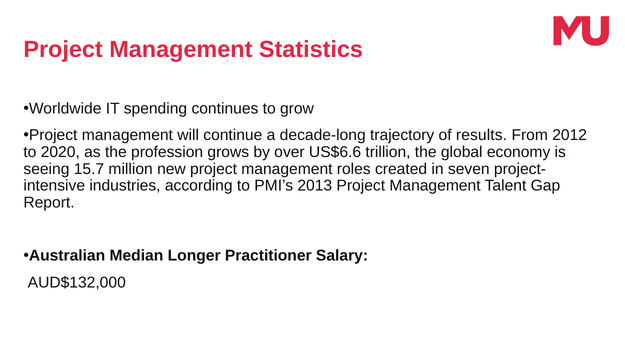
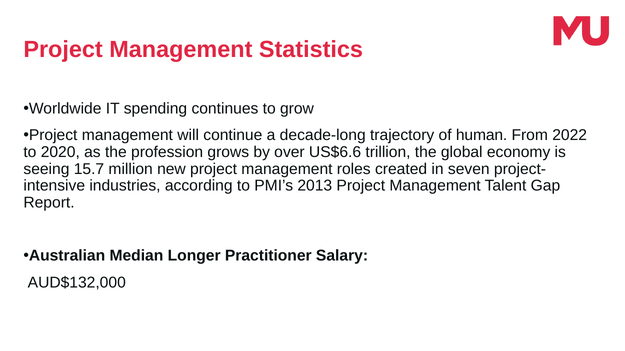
results: results -> human (482, 135)
2012: 2012 -> 2022 (570, 135)
